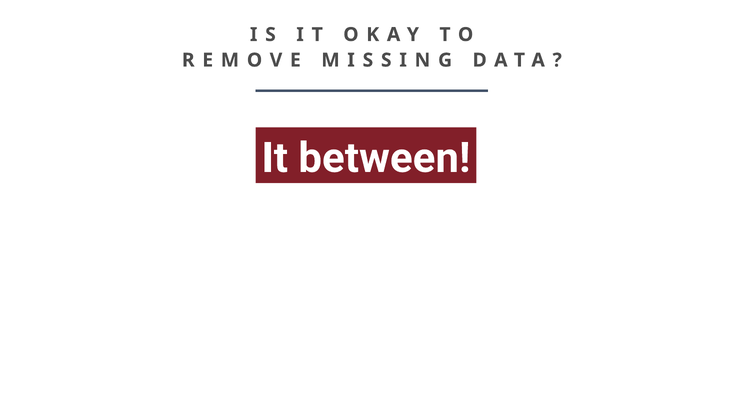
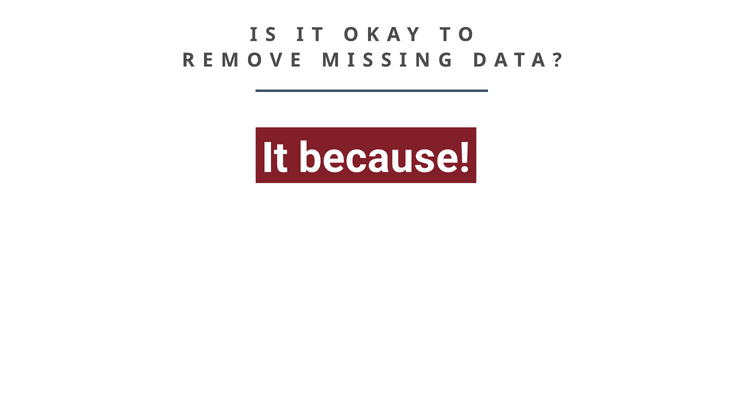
between: between -> because (384, 158)
